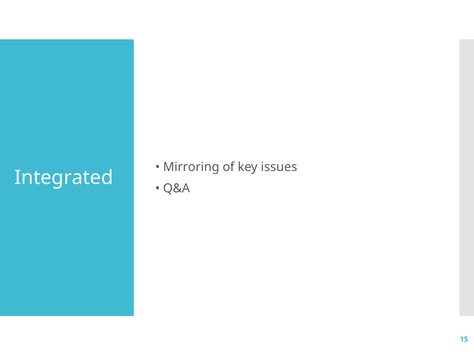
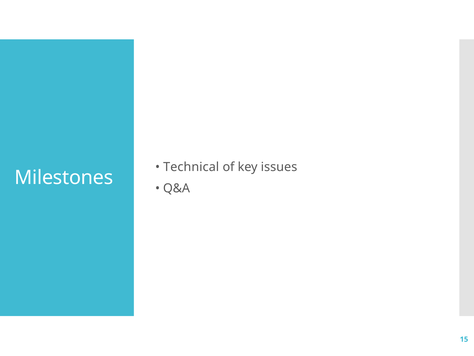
Mirroring: Mirroring -> Technical (191, 167)
Integrated: Integrated -> Milestones (64, 177)
